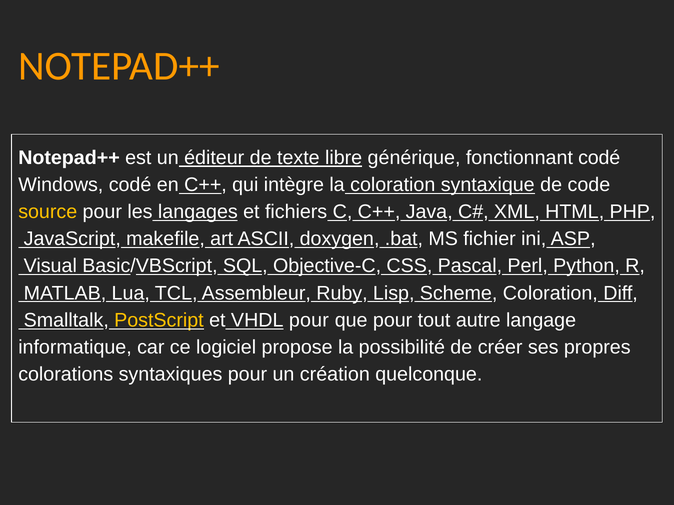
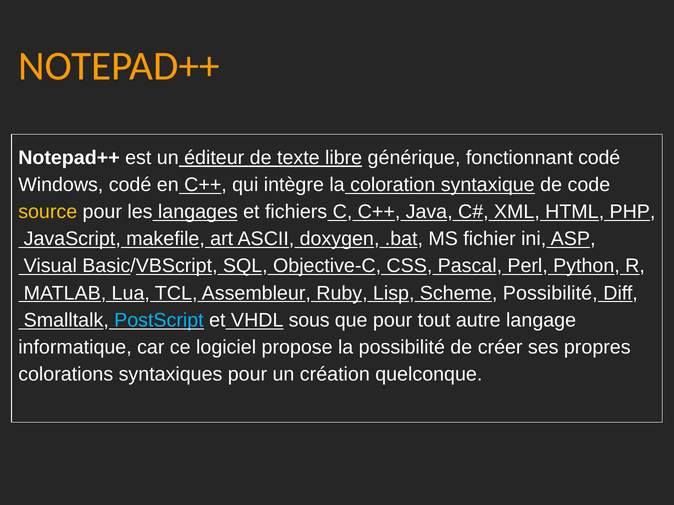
Scheme Coloration: Coloration -> Possibilité (550, 293)
PostScript colour: yellow -> light blue (159, 321)
VHDL pour: pour -> sous (309, 321)
